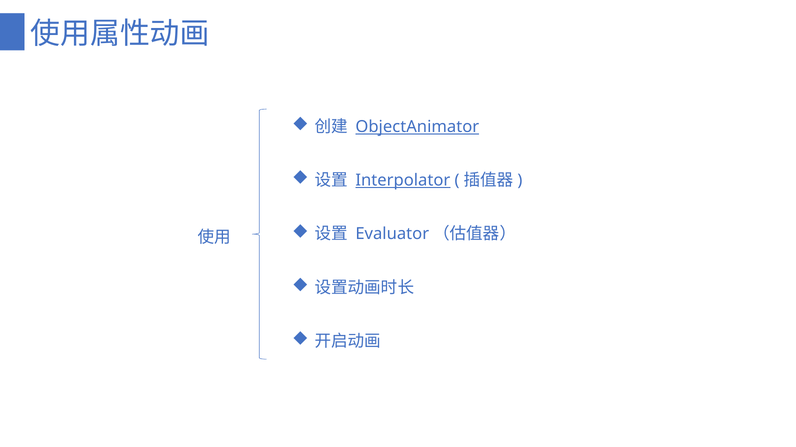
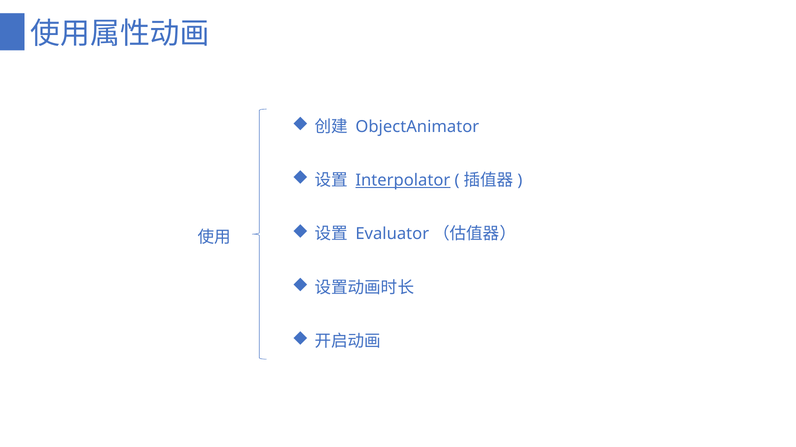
ObjectAnimator underline: present -> none (417, 127)
